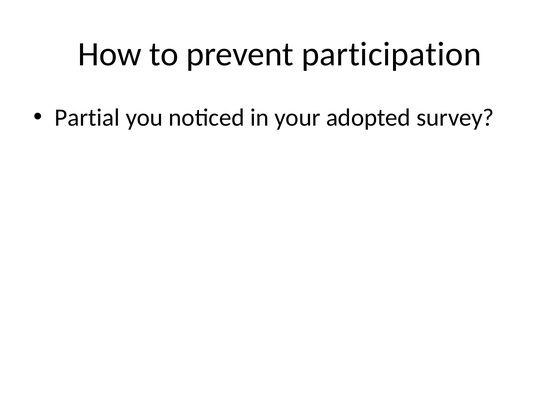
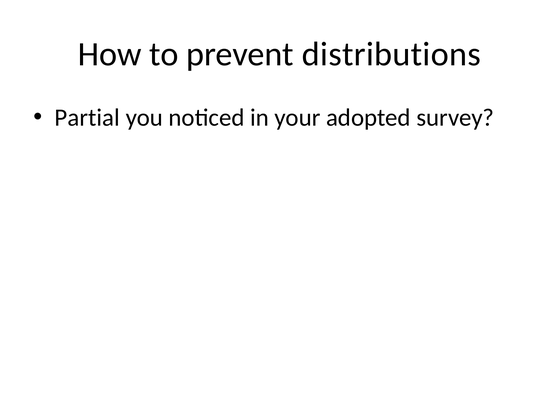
participation: participation -> distributions (391, 54)
